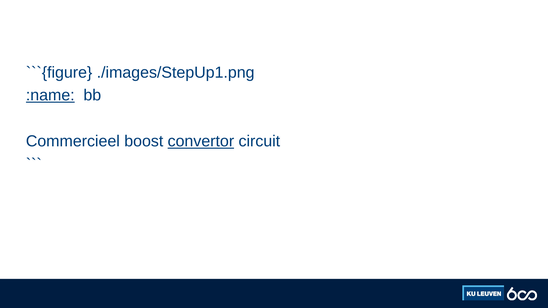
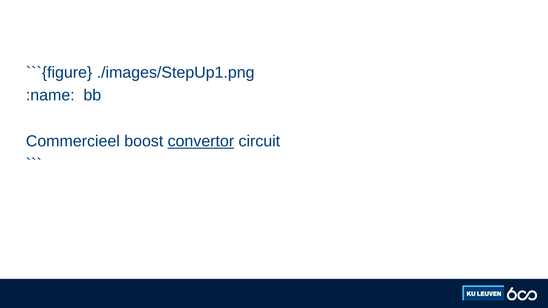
:name underline: present -> none (50, 95)
